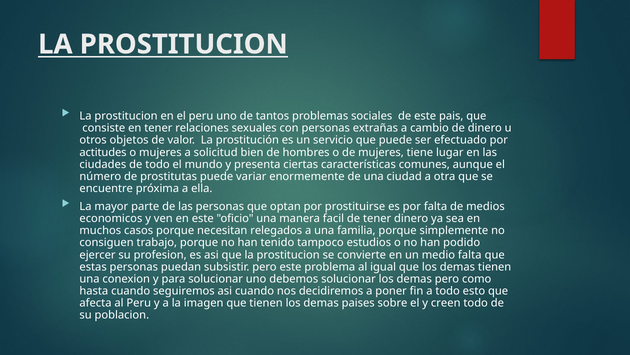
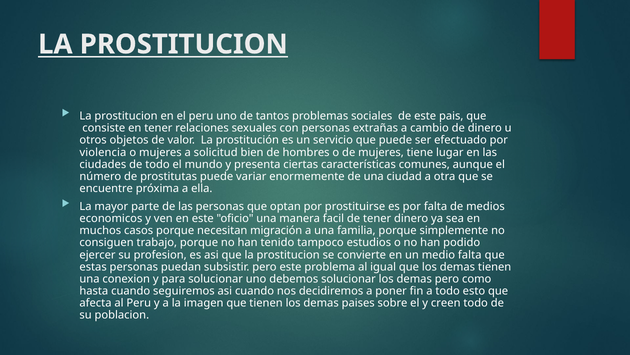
actitudes: actitudes -> violencia (103, 152)
relegados: relegados -> migración (276, 230)
